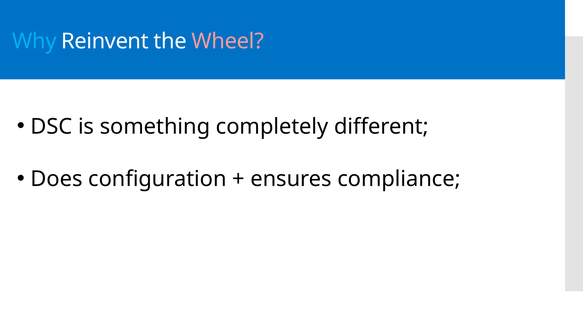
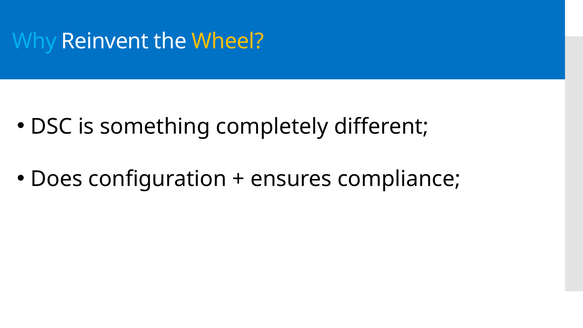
Wheel colour: pink -> yellow (228, 41)
